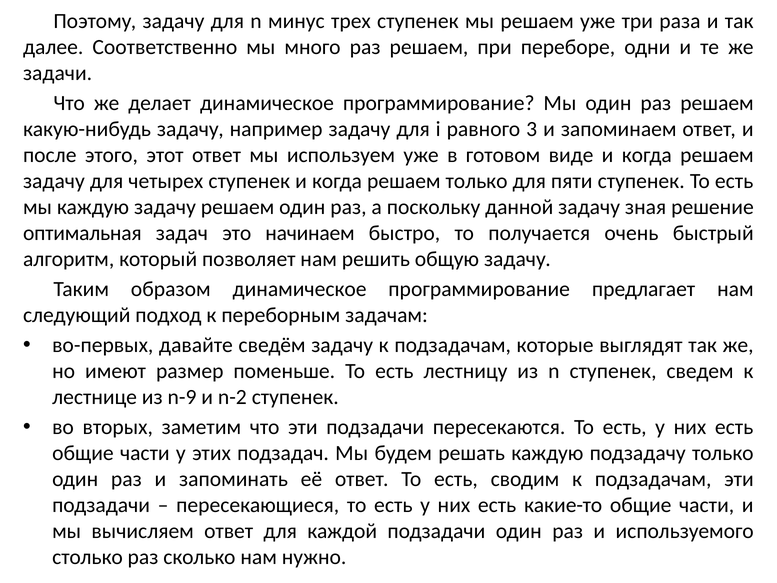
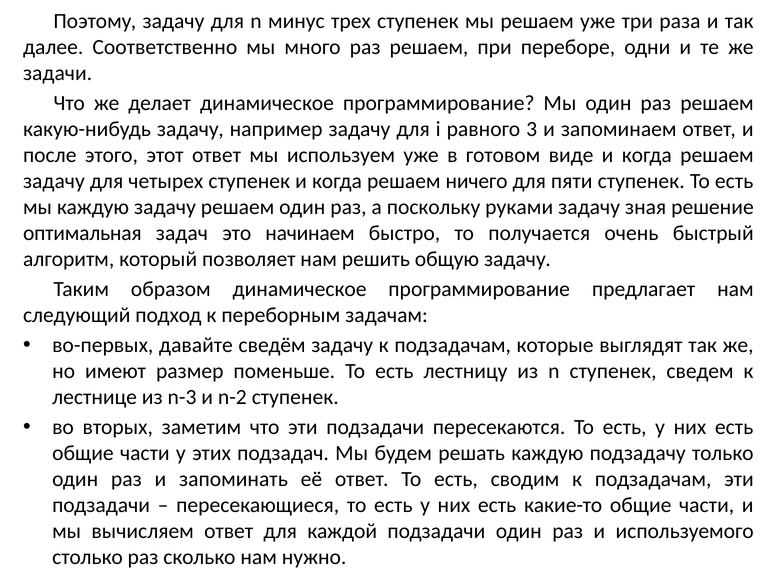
решаем только: только -> ничего (477, 181)
данной: данной -> руками (519, 207)
n-9: n-9 -> n-3 (182, 397)
